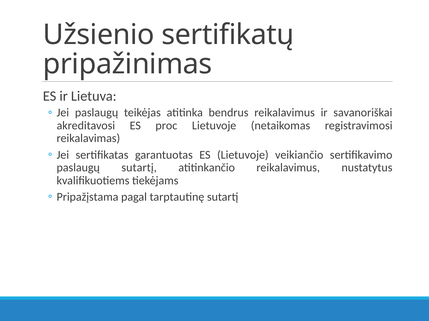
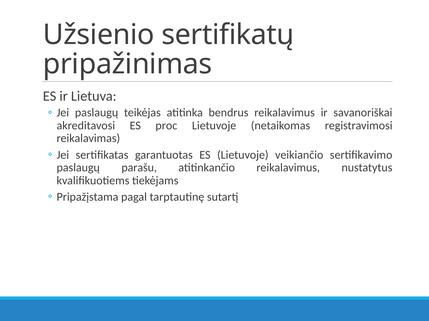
paslaugų sutartį: sutartį -> parašu (139, 168)
